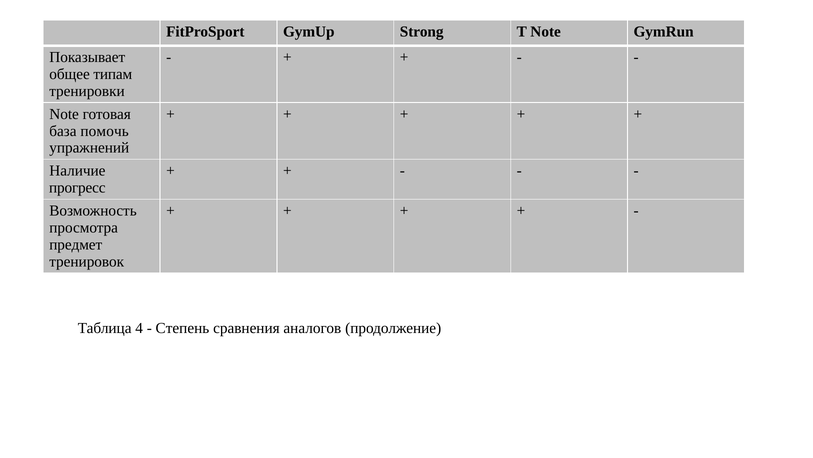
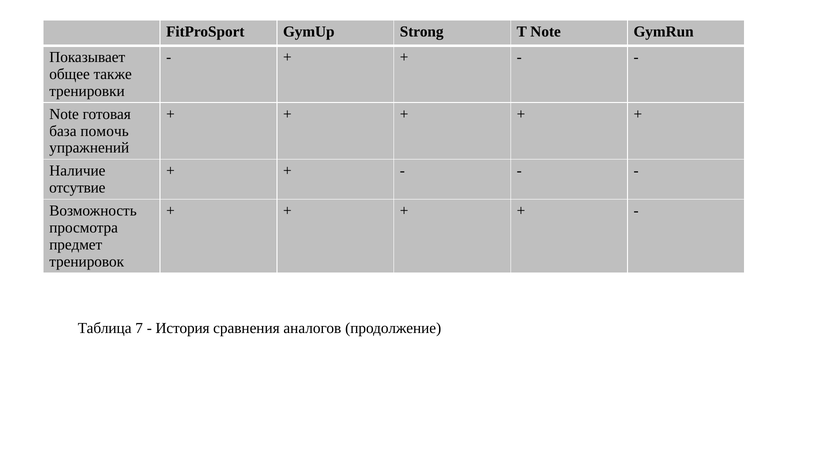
типам: типам -> также (113, 74)
прогресс: прогресс -> отсутвие (77, 188)
4: 4 -> 7 (139, 328)
Степень: Степень -> История (183, 328)
